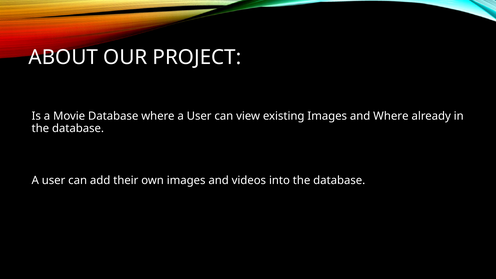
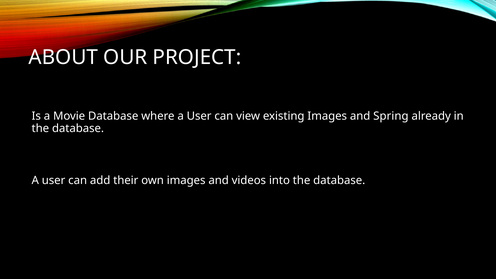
and Where: Where -> Spring (391, 116)
